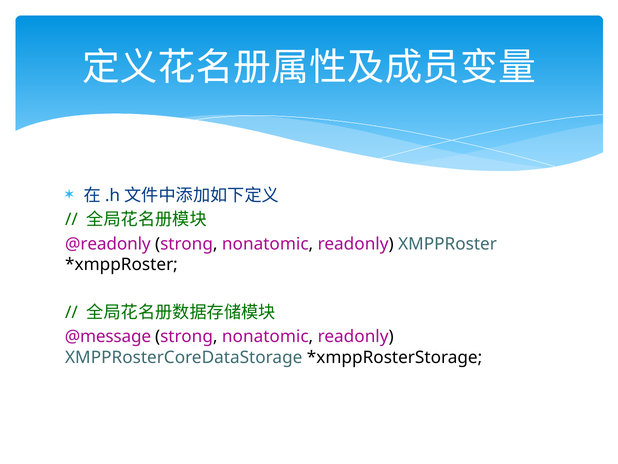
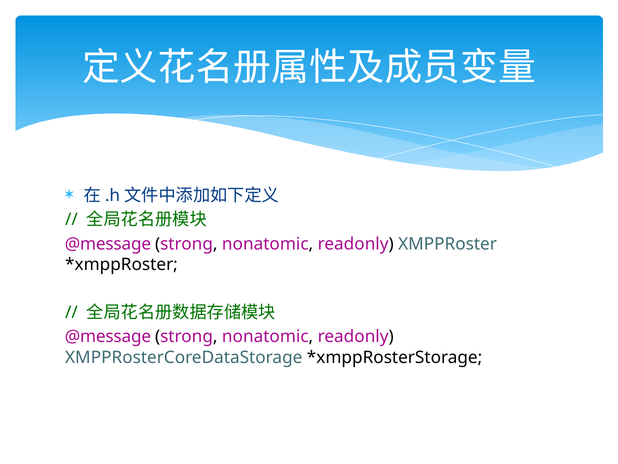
@readonly: @readonly -> @message (108, 244)
